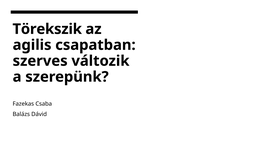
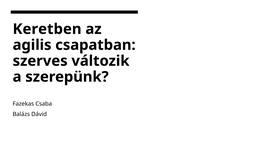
Törekszik: Törekszik -> Keretben (47, 29)
